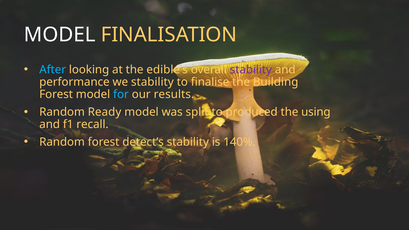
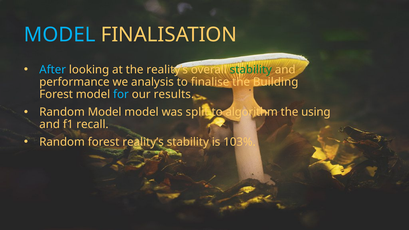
MODEL colour: white -> light blue (60, 35)
the edible’s: edible’s -> reality’s (167, 70)
stability colour: purple -> green (251, 70)
we stability: stability -> analysis (152, 82)
Random Ready: Ready -> Model (105, 112)
produced: produced -> algorithm (252, 112)
forest detect’s: detect’s -> reality’s (143, 142)
140%: 140% -> 103% (240, 142)
